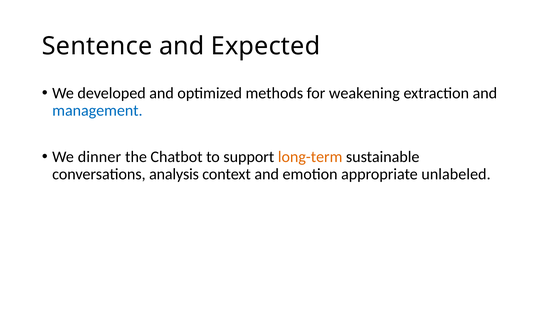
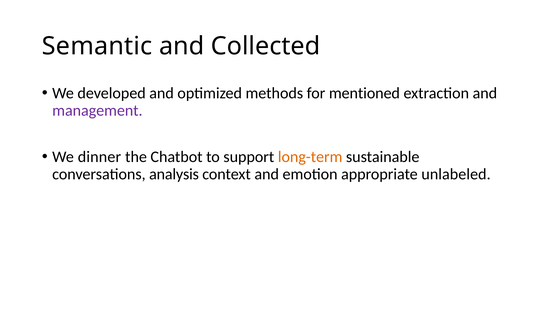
Sentence: Sentence -> Semantic (97, 46)
Expected: Expected -> Collected (266, 46)
weakening: weakening -> mentioned (364, 93)
management colour: blue -> purple (97, 110)
